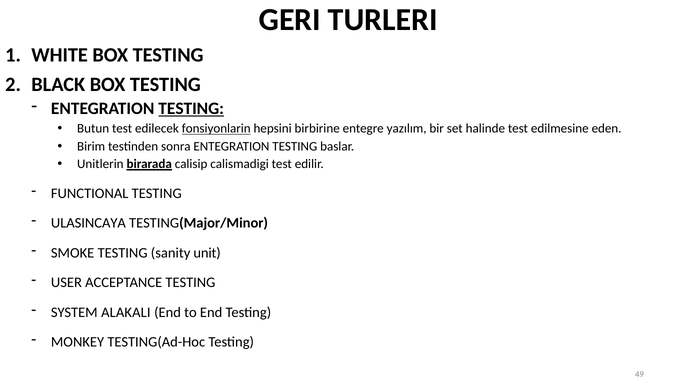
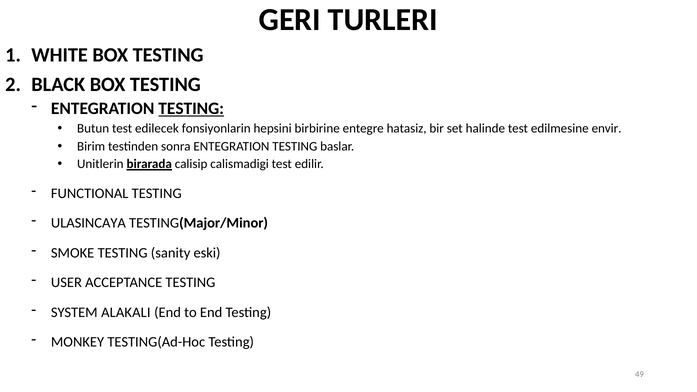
fonsiyonlarin underline: present -> none (216, 129)
yazılım: yazılım -> hatasiz (407, 129)
eden: eden -> envir (607, 129)
unit: unit -> eski (207, 253)
